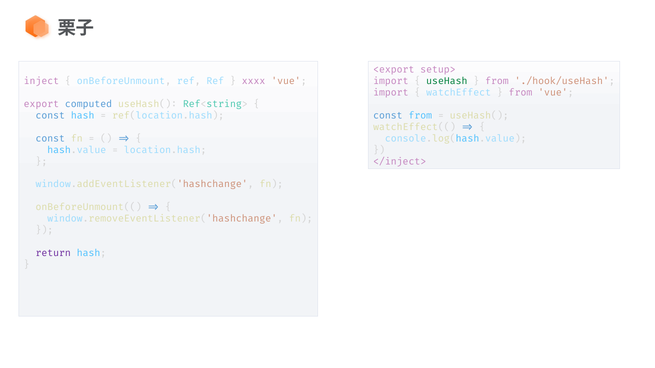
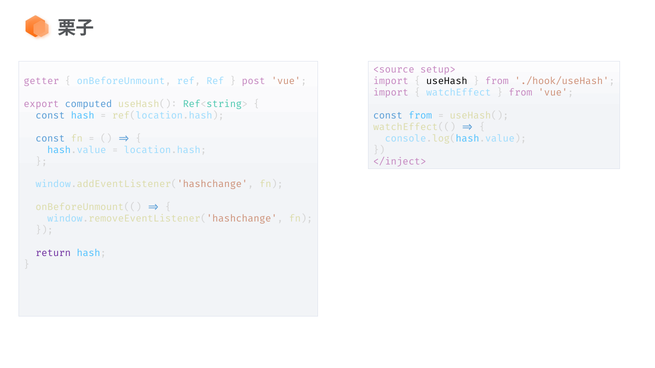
<export: <export -> <source (394, 70)
inject: inject -> getter (41, 81)
xxxx: xxxx -> post (254, 81)
useHash colour: green -> black (447, 81)
